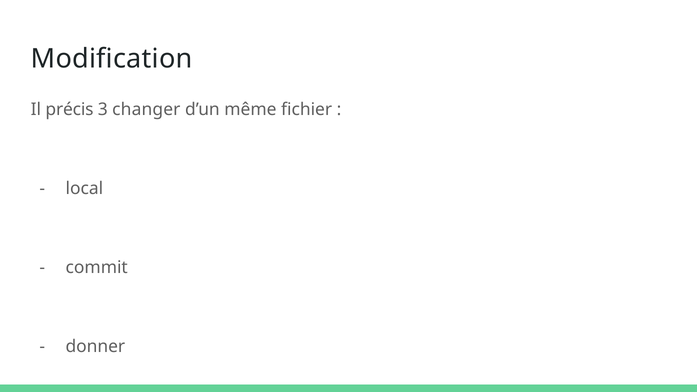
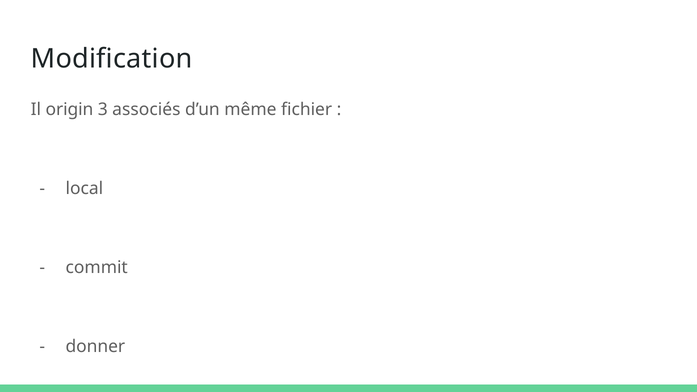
précis: précis -> origin (69, 110)
changer: changer -> associés (146, 110)
